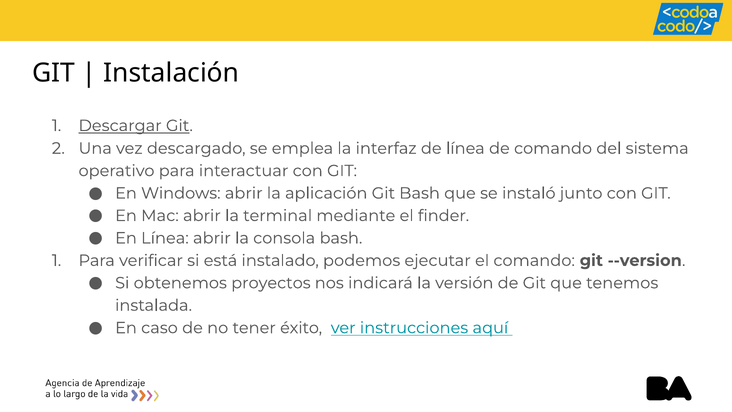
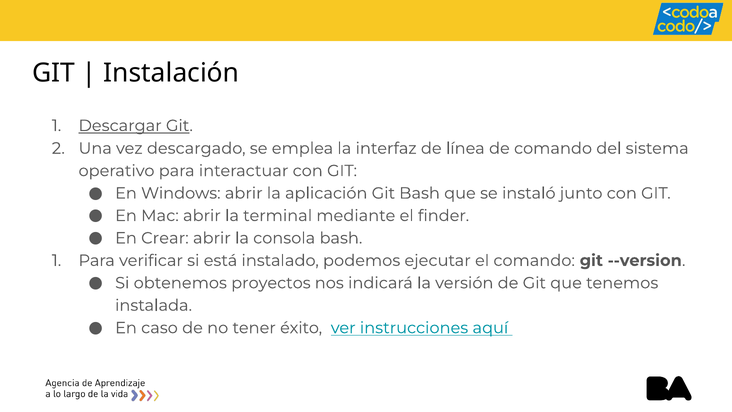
En Línea: Línea -> Crear (165, 238)
